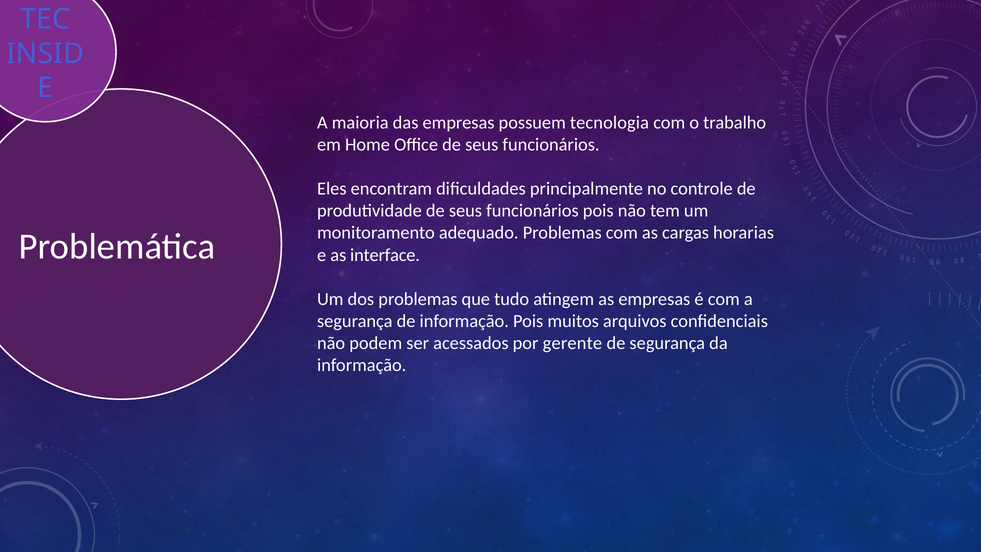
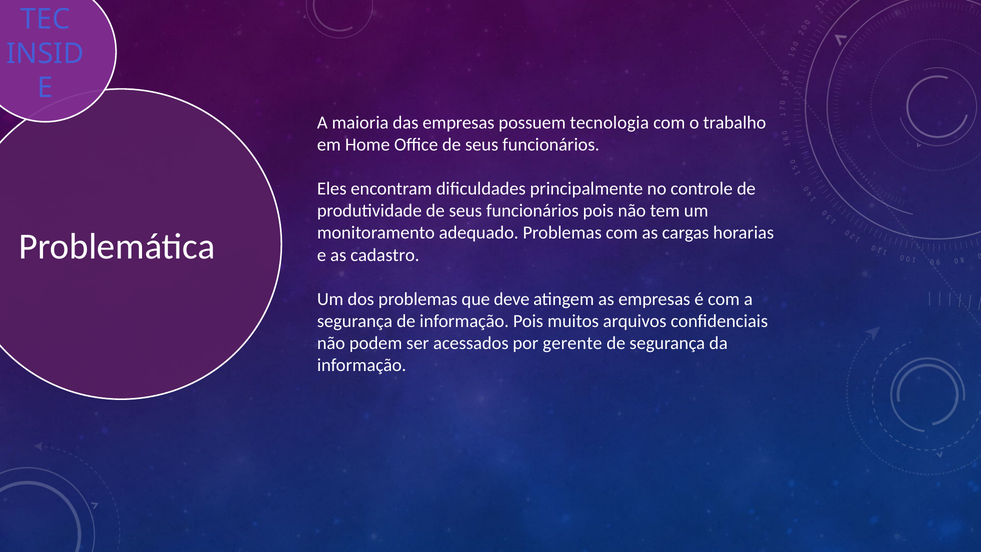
interface: interface -> cadastro (385, 255)
tudo: tudo -> deve (512, 299)
